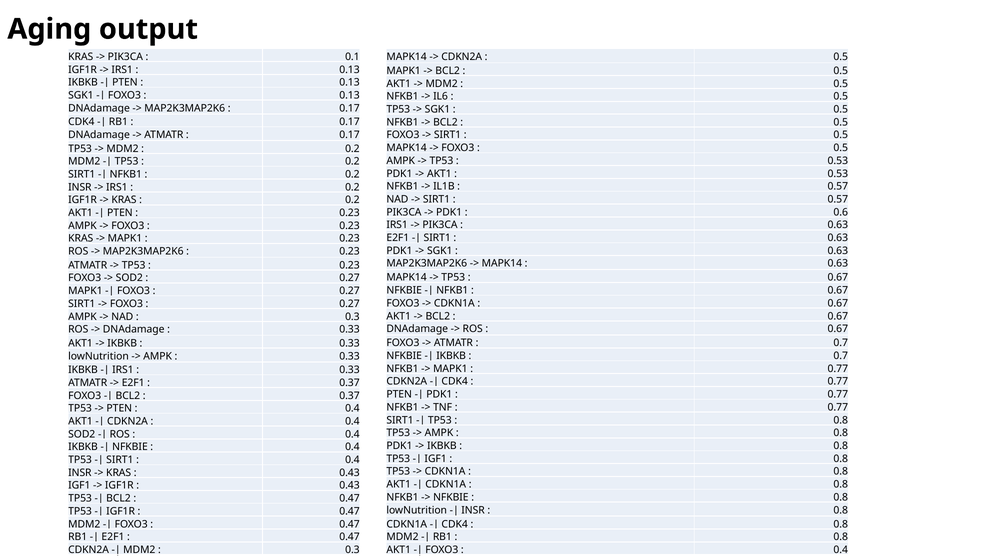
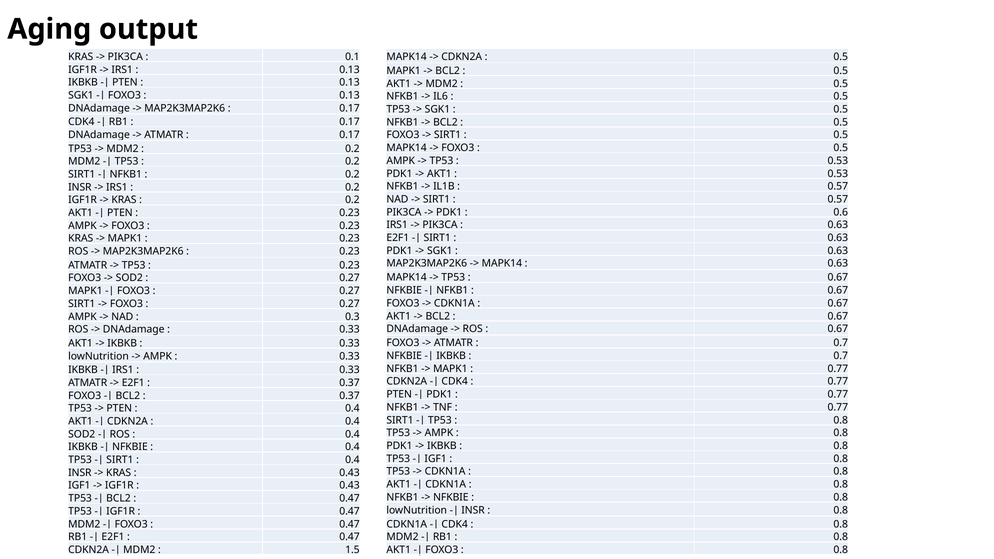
0.3: 0.3 -> 1.5 (352, 550)
0.4: 0.4 -> 0.8 (841, 550)
